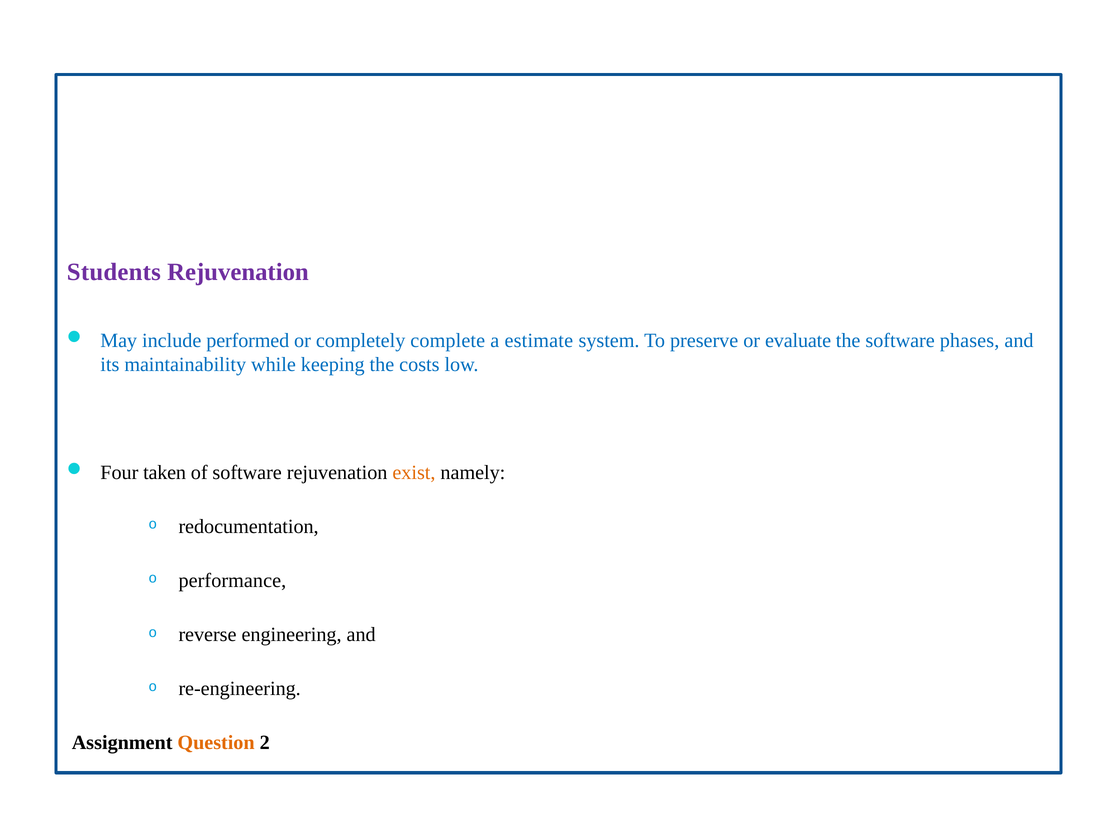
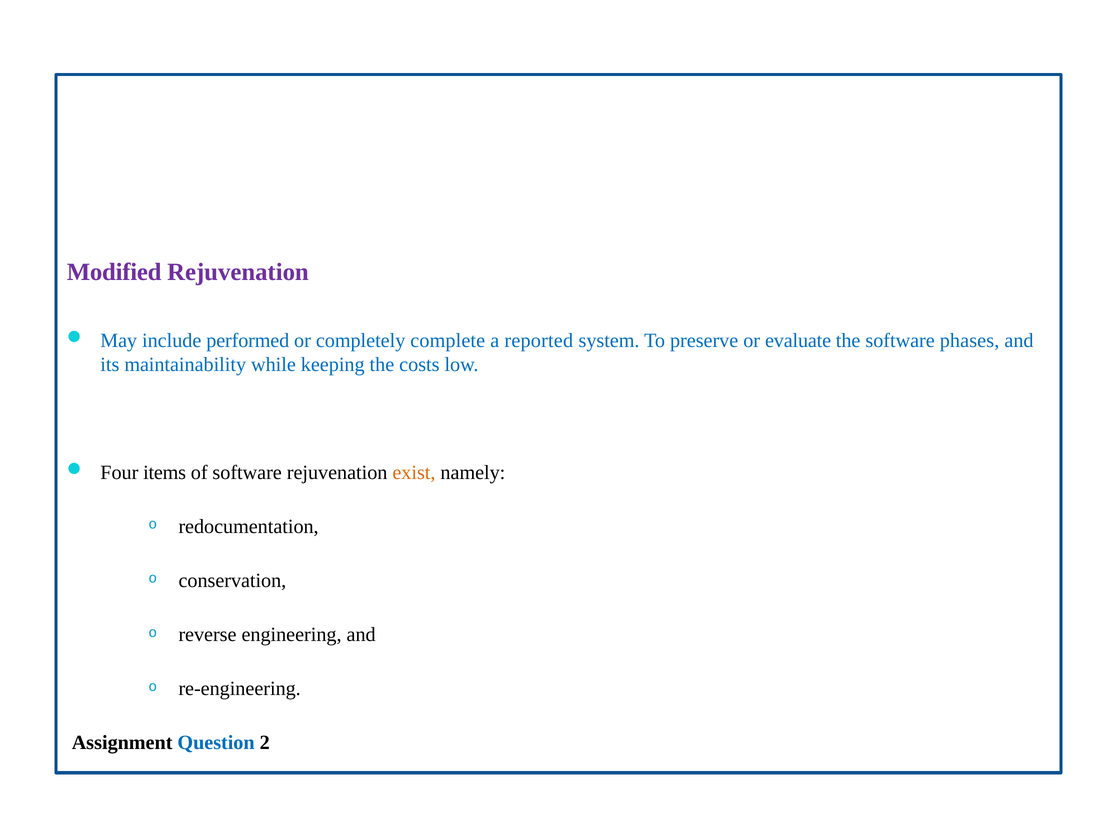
Students: Students -> Modified (114, 272)
estimate: estimate -> reported (539, 340)
taken: taken -> items (165, 473)
performance: performance -> conservation (232, 581)
Question colour: orange -> blue (216, 743)
